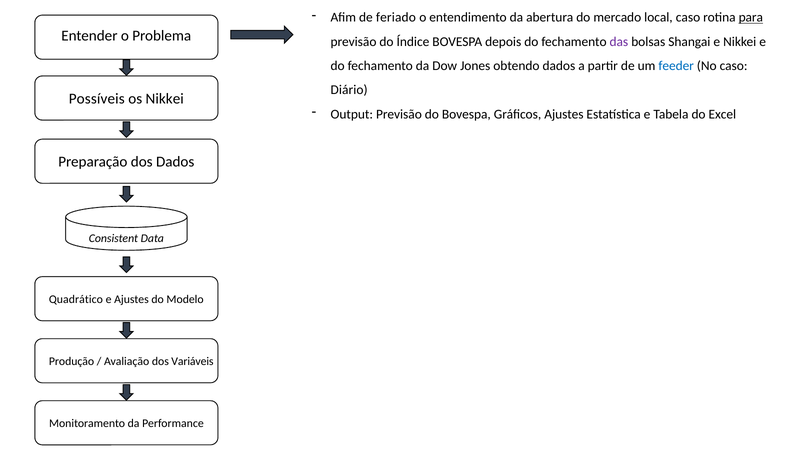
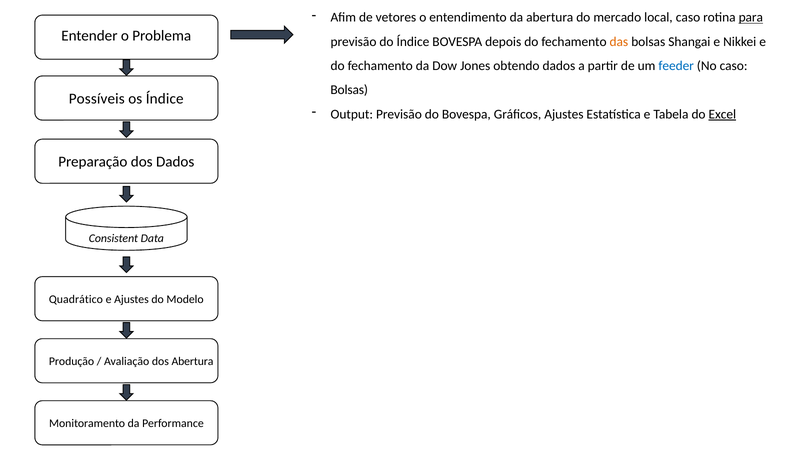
feriado: feriado -> vetores (396, 18)
das colour: purple -> orange (619, 42)
Diário: Diário -> Bolsas (349, 90)
os Nikkei: Nikkei -> Índice (165, 99)
Excel underline: none -> present (722, 114)
dos Variáveis: Variáveis -> Abertura (192, 362)
